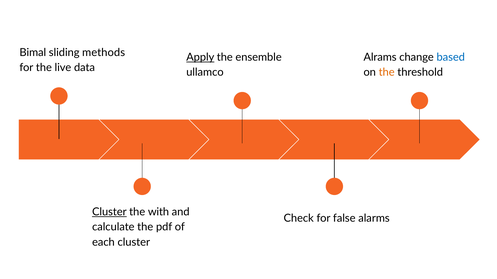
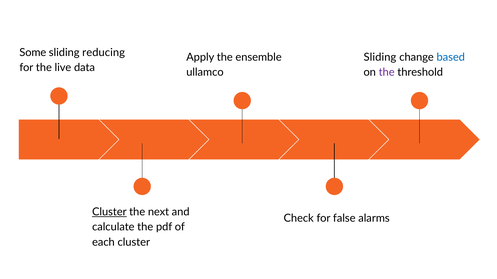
Bimal: Bimal -> Some (33, 53)
methods: methods -> reducing (104, 53)
Apply underline: present -> none (200, 57)
Alrams: Alrams -> Sliding (380, 57)
the colour: orange -> purple (387, 72)
with: with -> next (158, 212)
